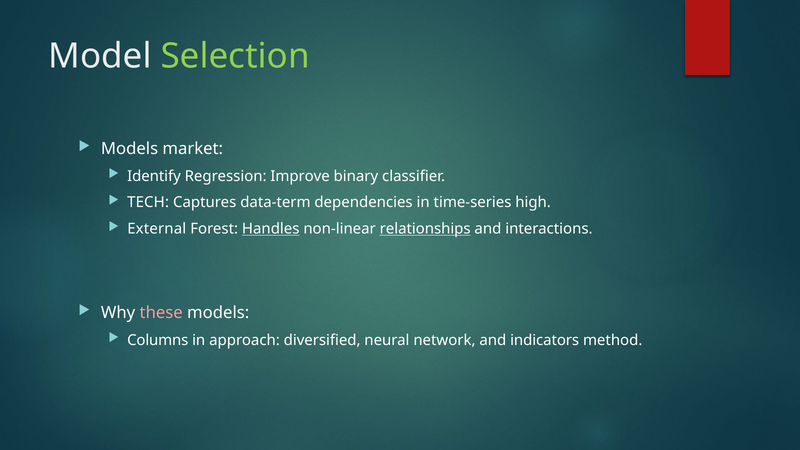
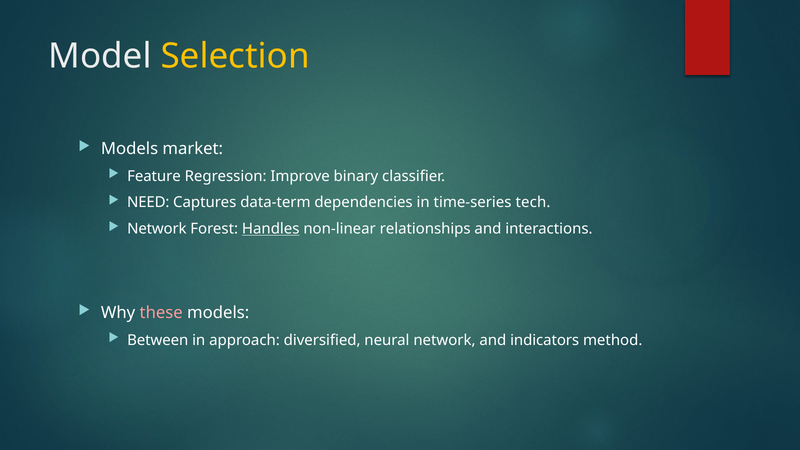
Selection colour: light green -> yellow (235, 56)
Identify: Identify -> Feature (154, 176)
TECH: TECH -> NEED (148, 202)
high: high -> tech (533, 202)
External: External -> Network (157, 229)
relationships underline: present -> none (425, 229)
Columns: Columns -> Between (158, 340)
